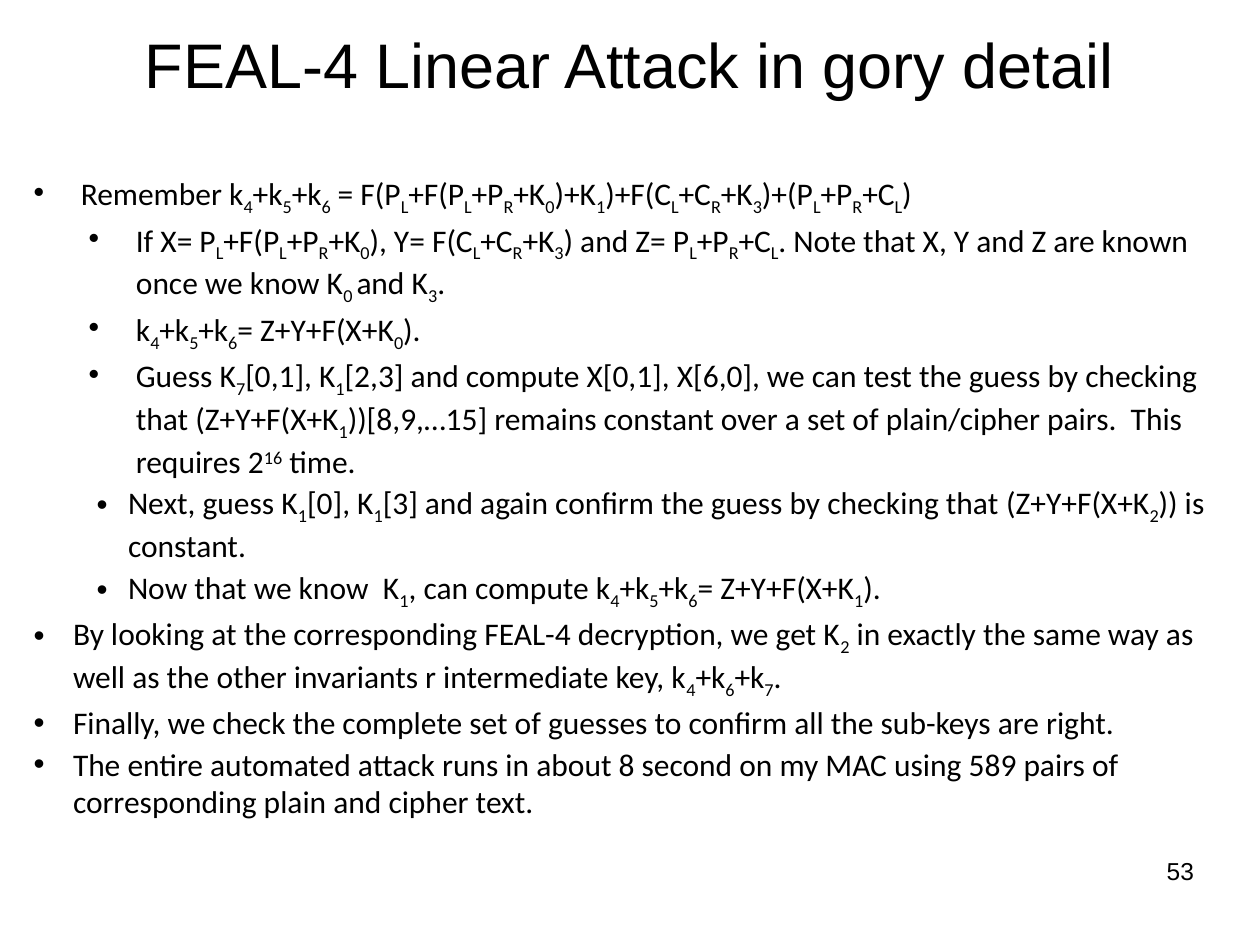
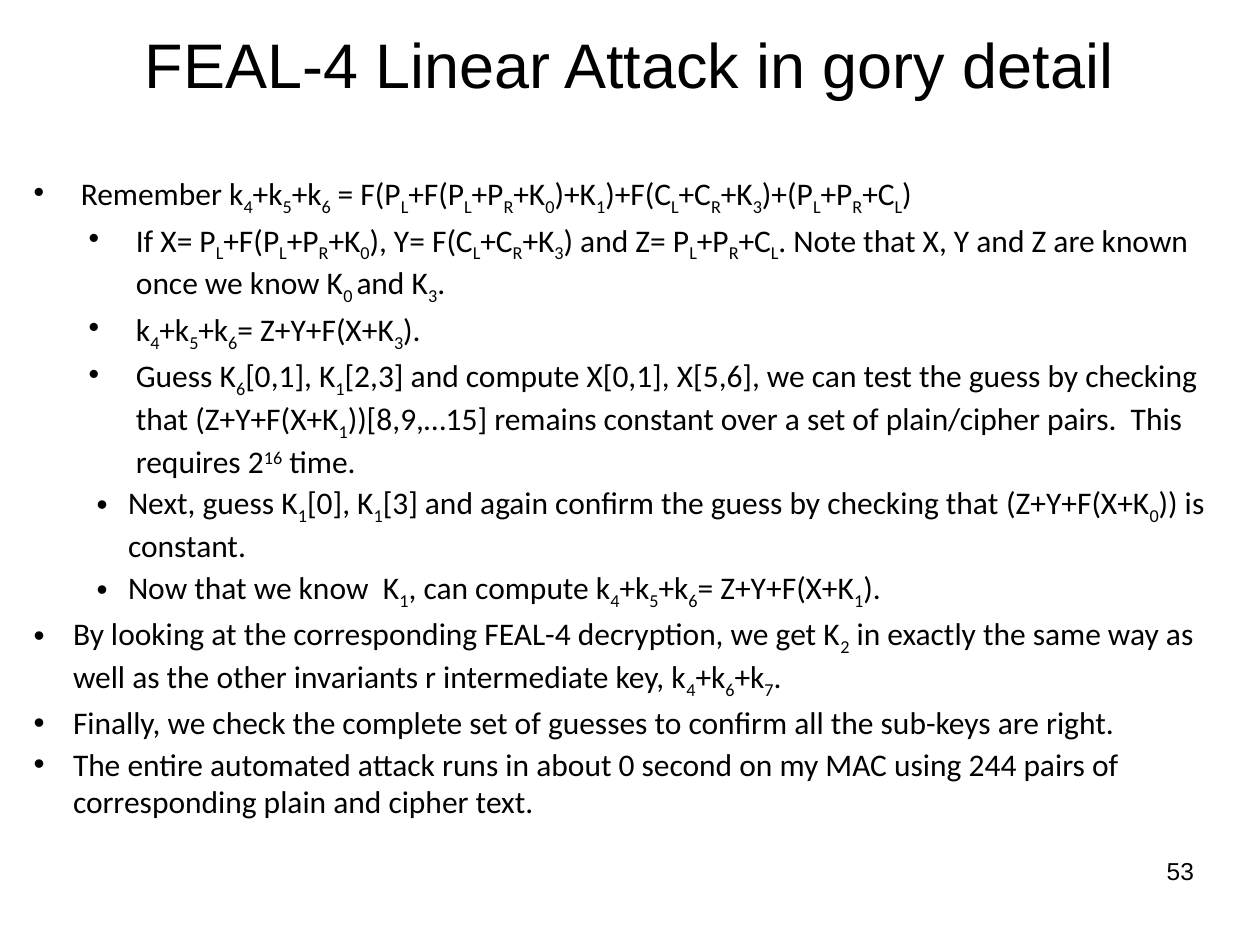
0: 0 -> 3 (399, 343)
7: 7 -> 6 (241, 390)
X[6,0: X[6,0 -> X[5,6 (718, 378)
2: 2 -> 0 (1154, 517)
about 8: 8 -> 0 (627, 766)
589: 589 -> 244 (993, 766)
